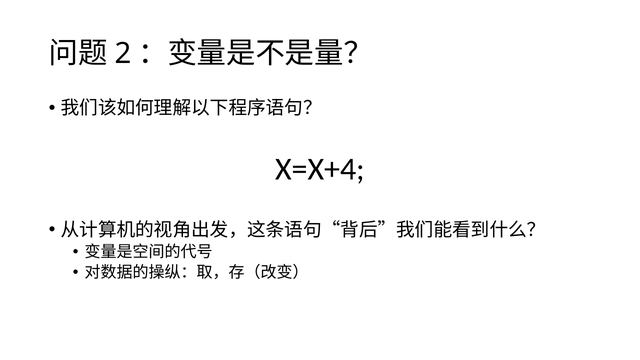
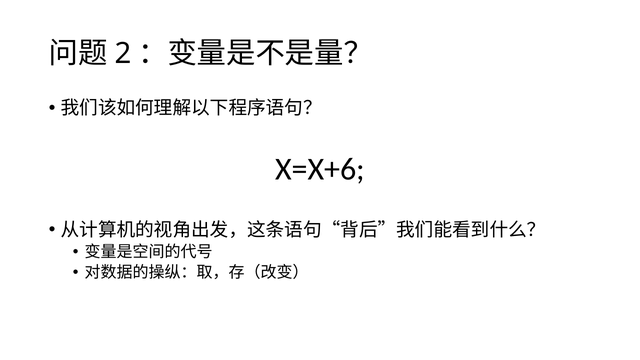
X=X+4: X=X+4 -> X=X+6 (320, 169)
